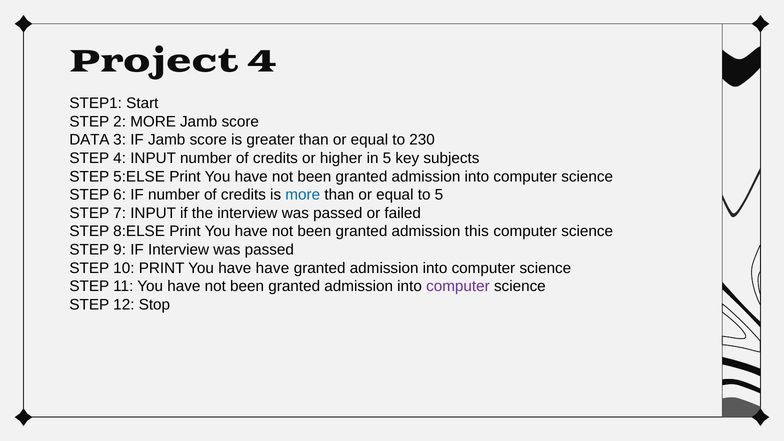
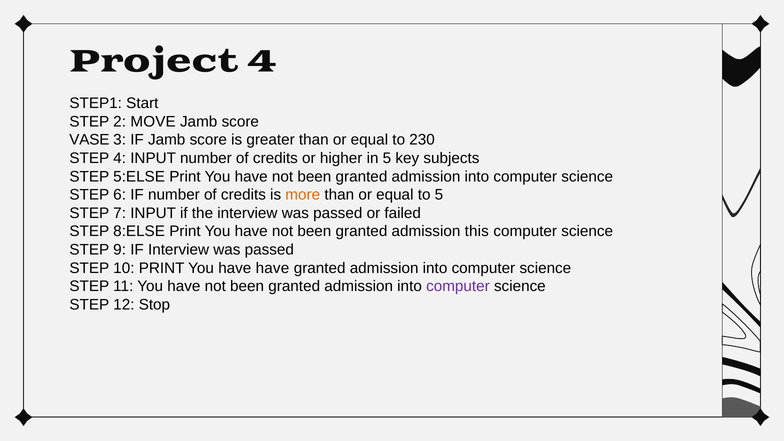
2 MORE: MORE -> MOVE (153, 122)
DATA: DATA -> VASE (89, 140)
more colour: blue -> orange (303, 195)
